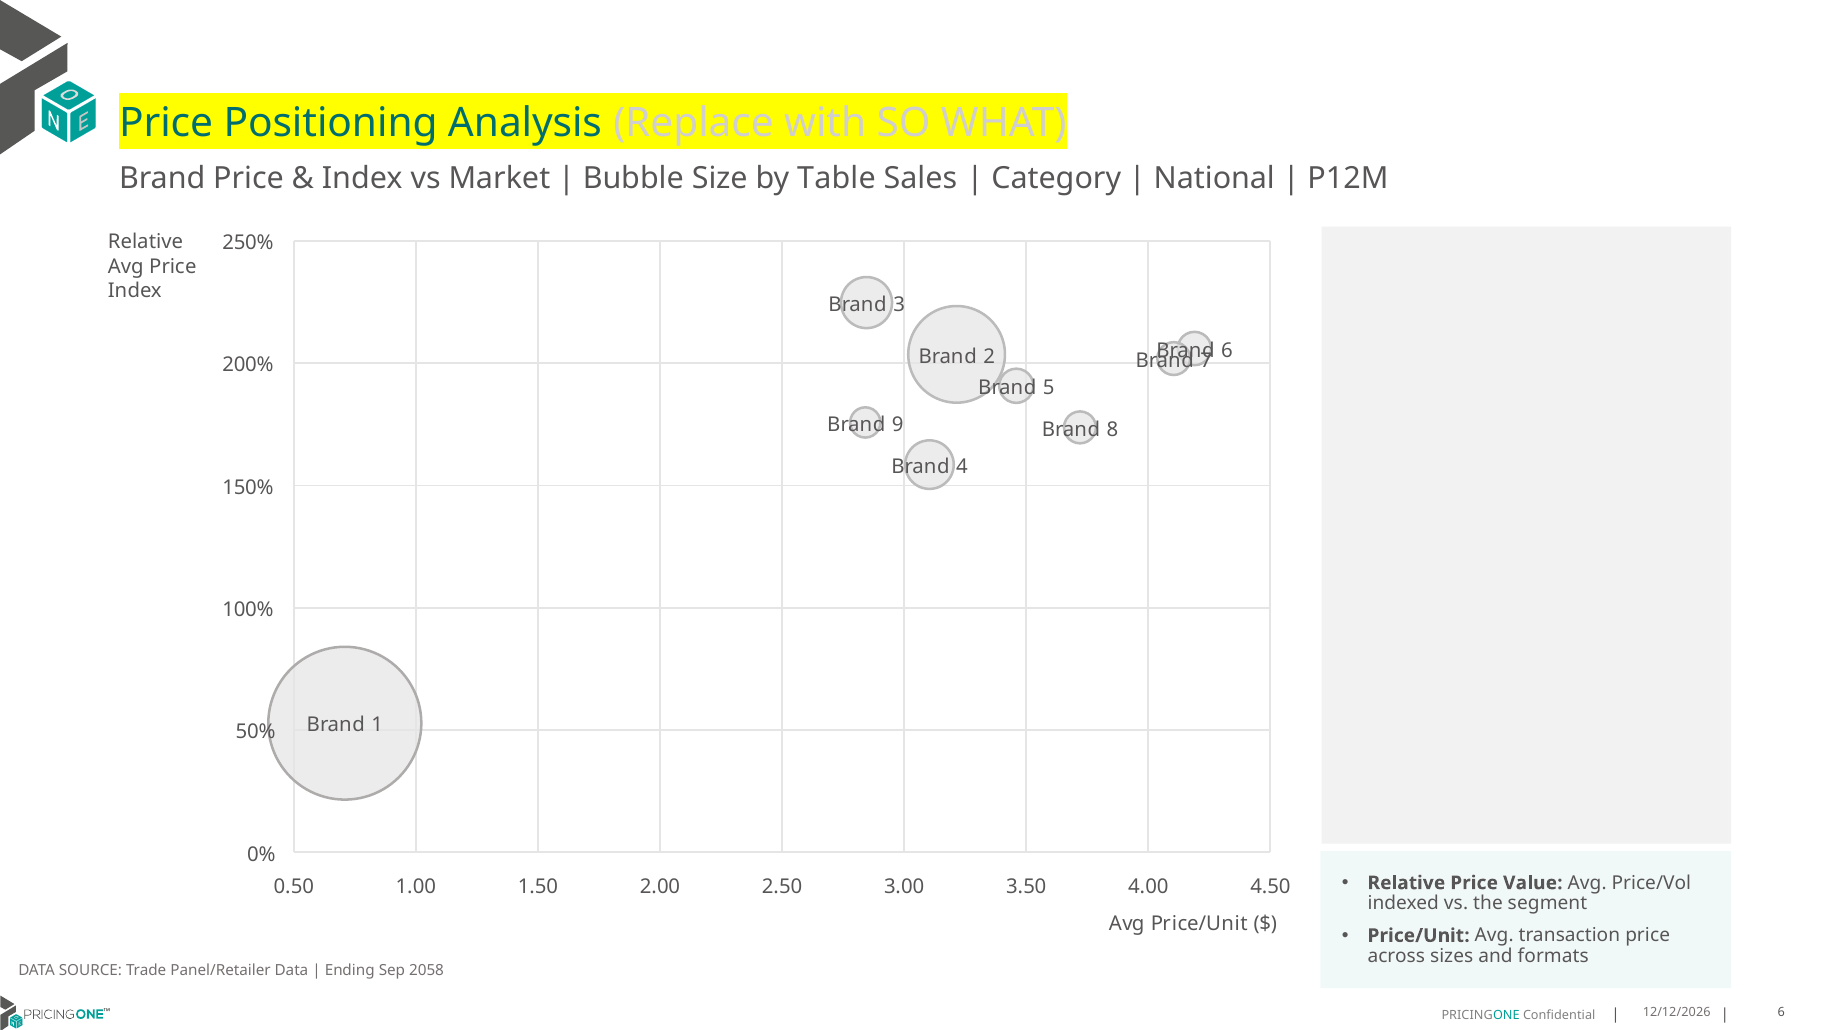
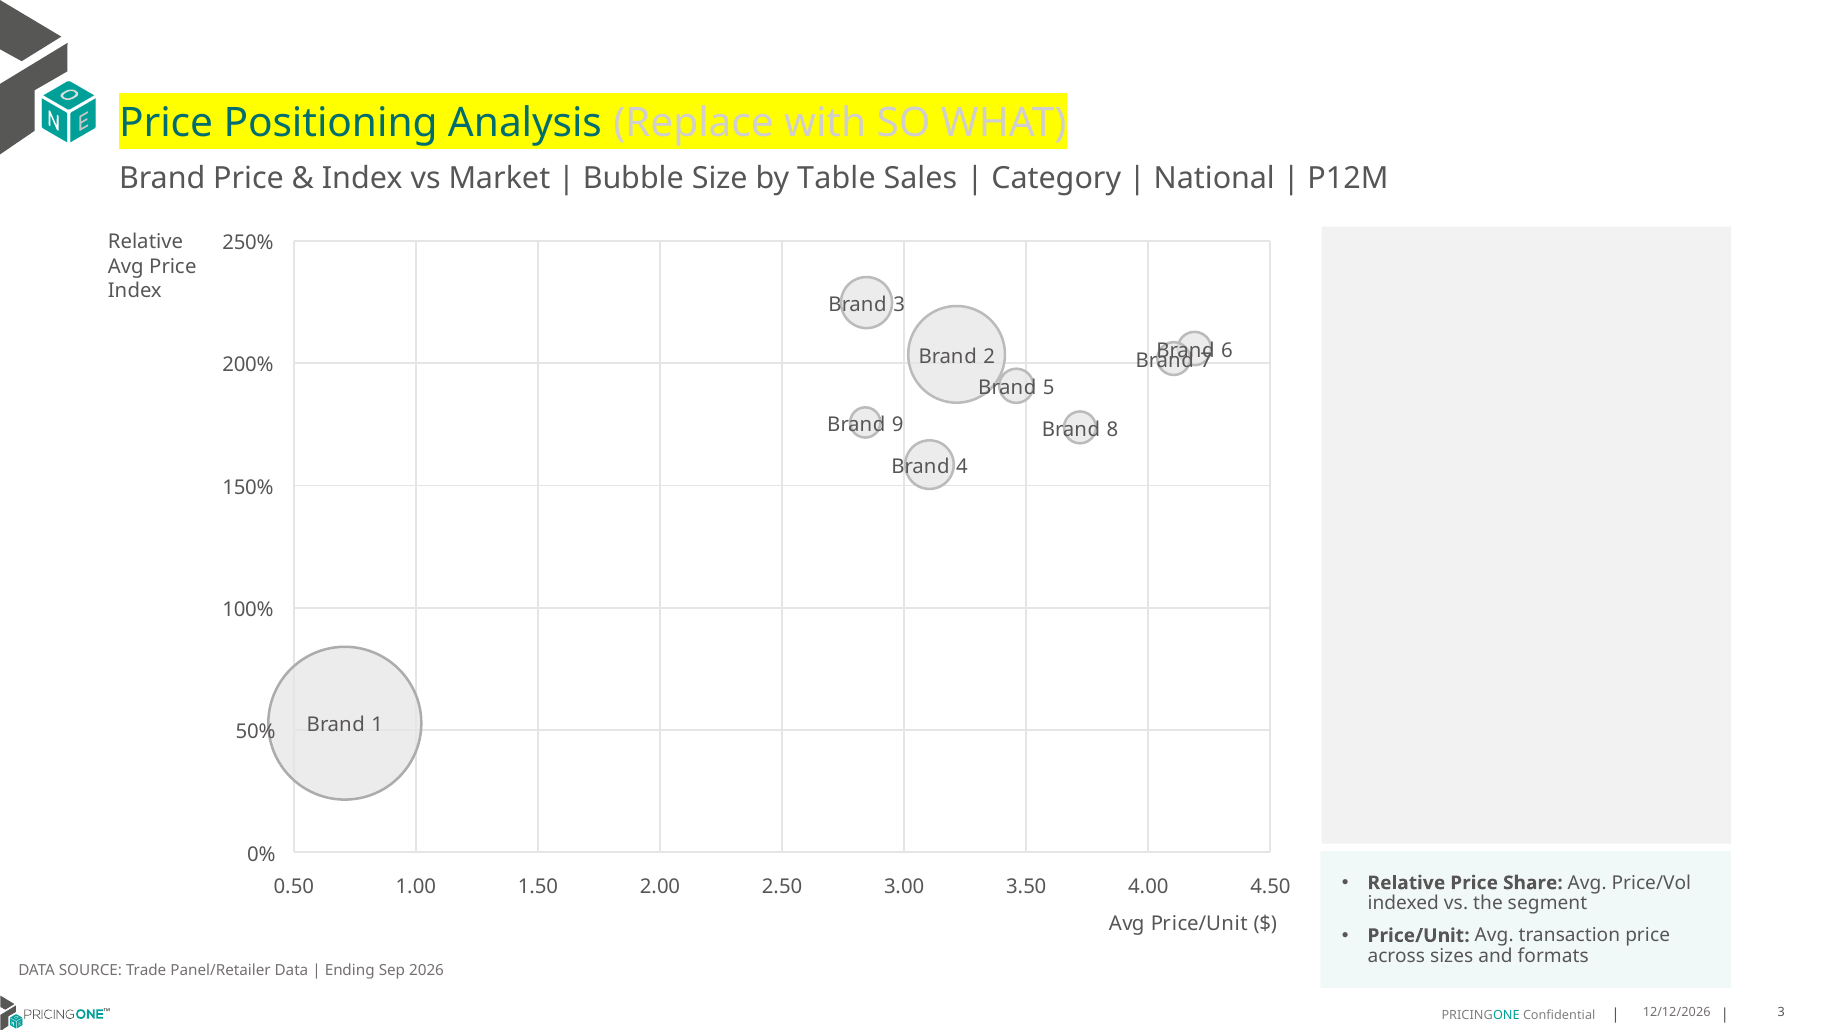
Value: Value -> Share (1533, 882)
2058: 2058 -> 2026 (427, 970)
6: 6 -> 3 (1781, 1012)
